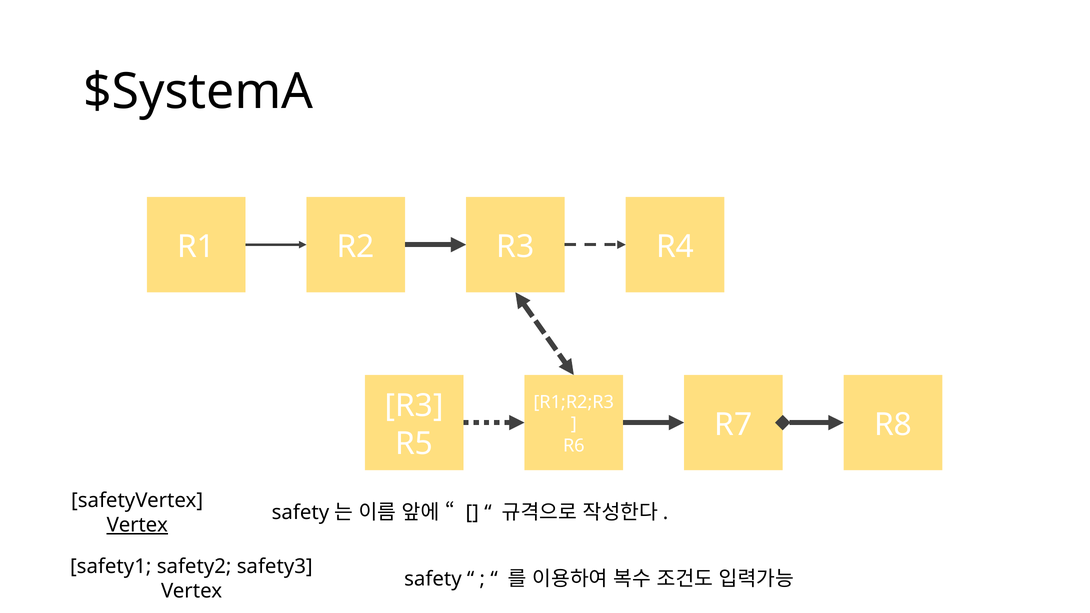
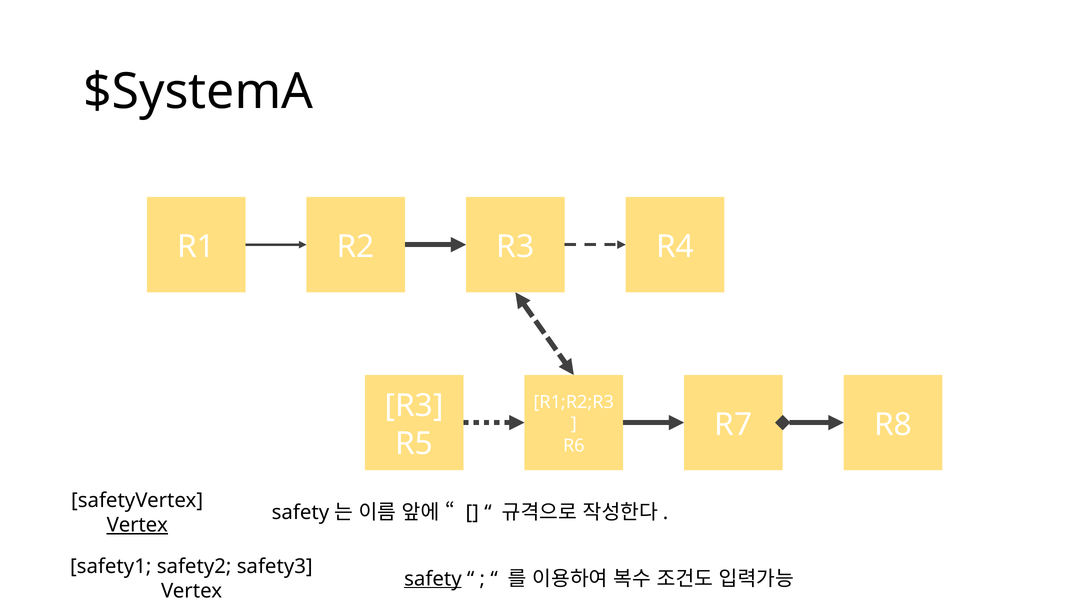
safety underline: none -> present (433, 579)
